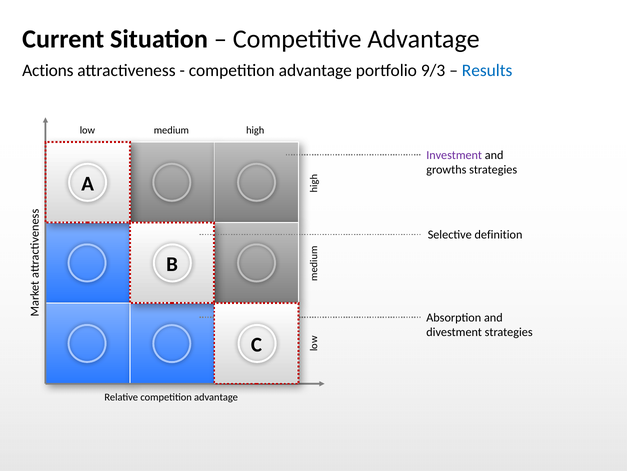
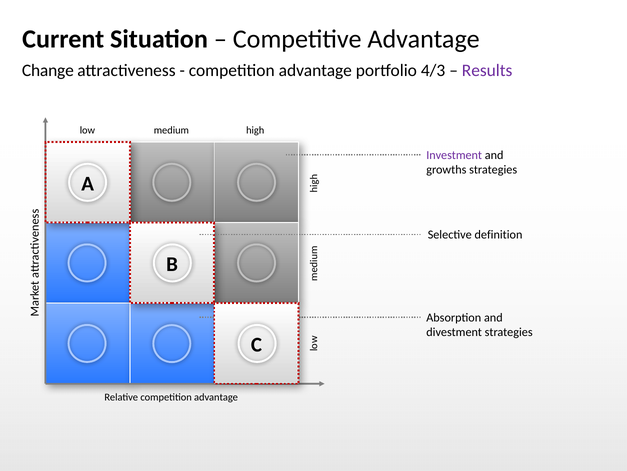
Actions: Actions -> Change (48, 70)
9/3: 9/3 -> 4/3 (433, 70)
Results colour: blue -> purple (487, 70)
